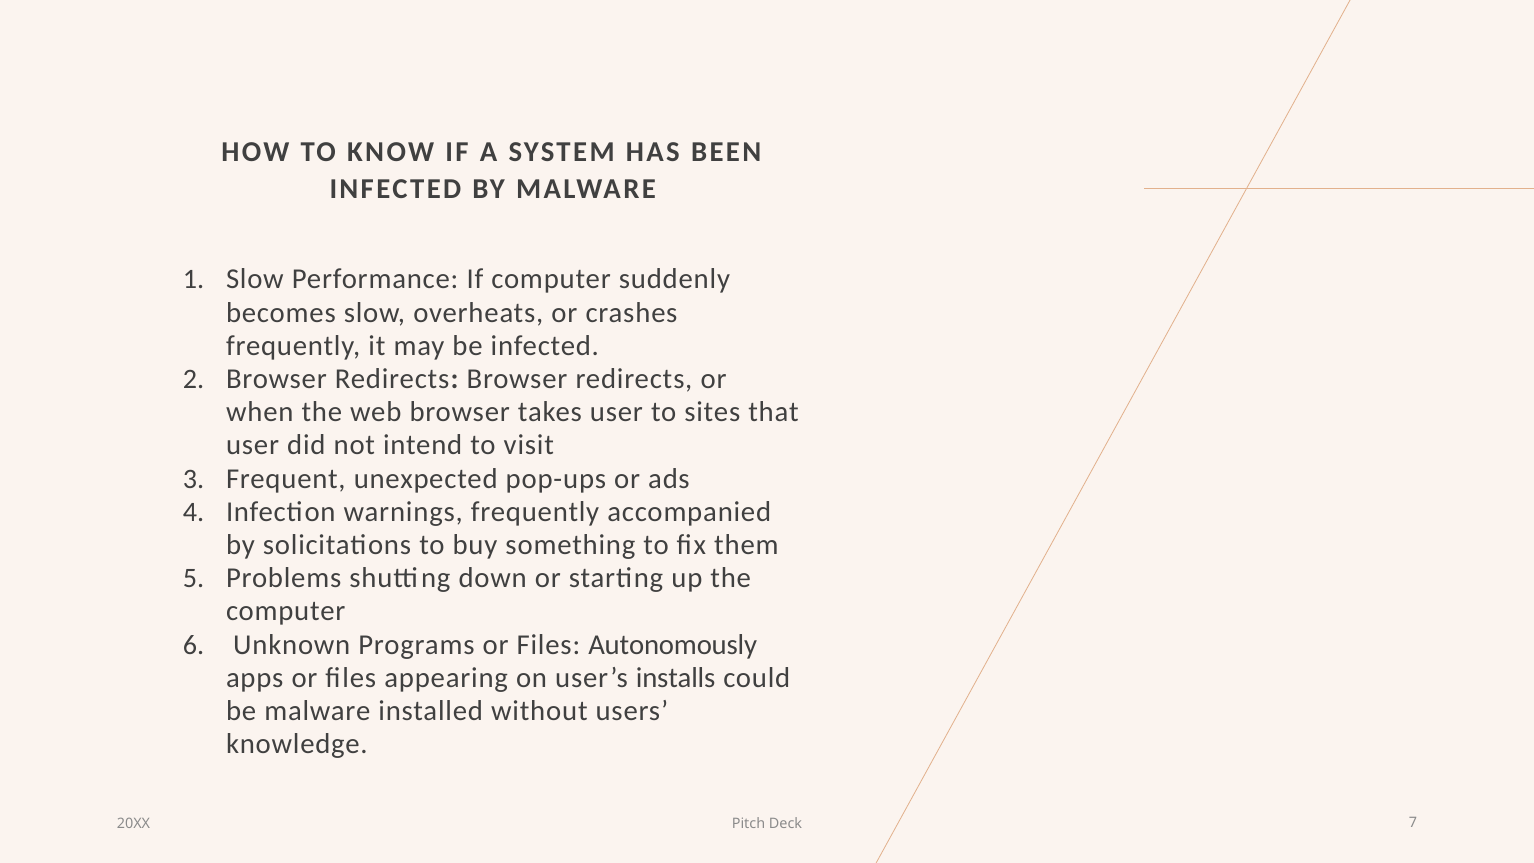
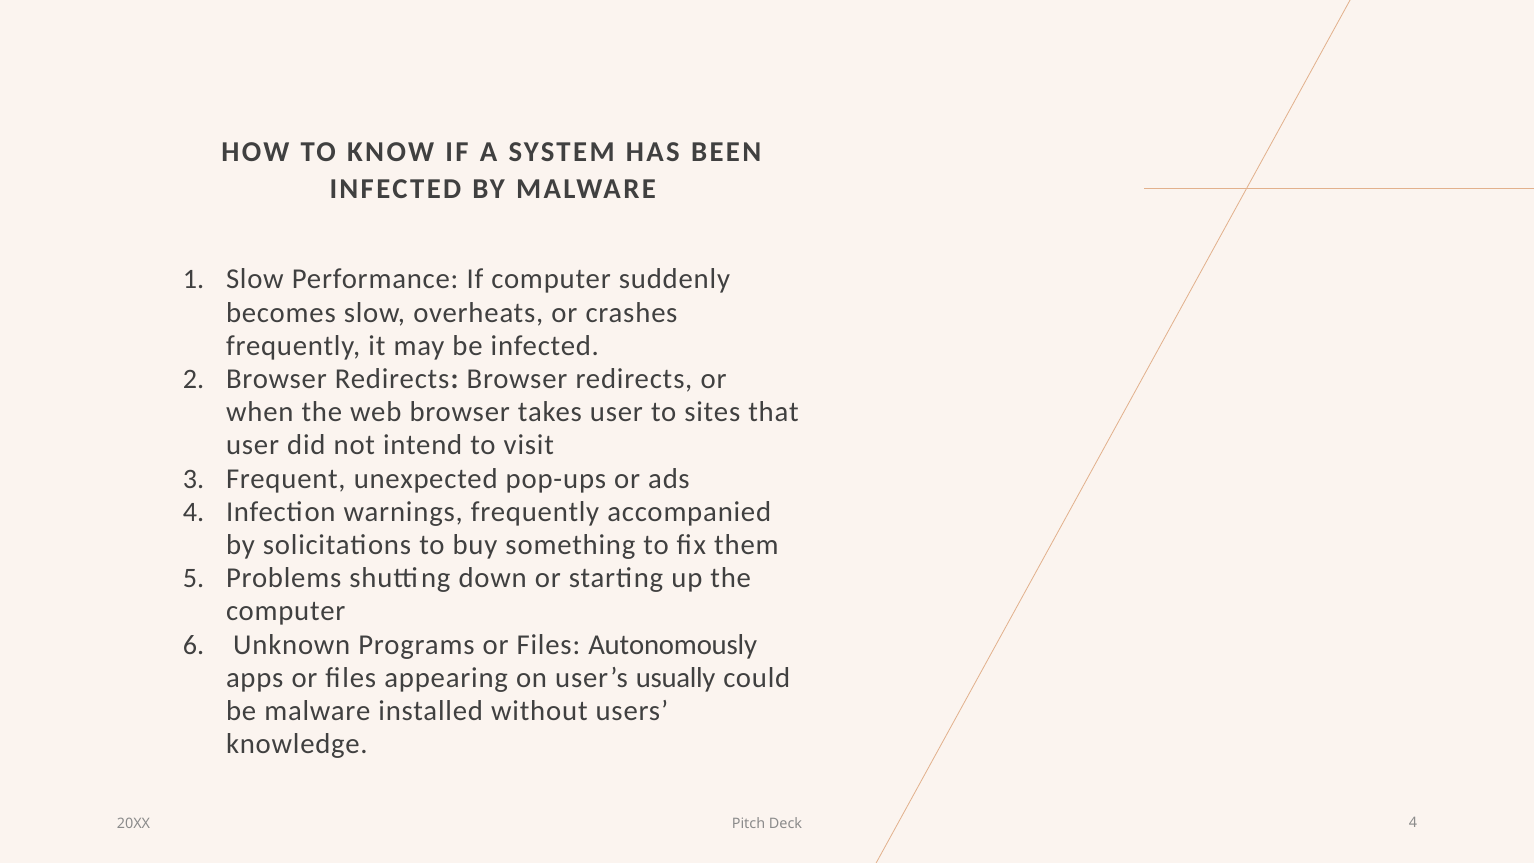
installs: installs -> usually (676, 678)
Deck 7: 7 -> 4 (1413, 823)
